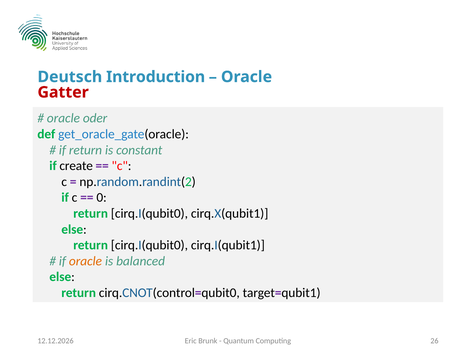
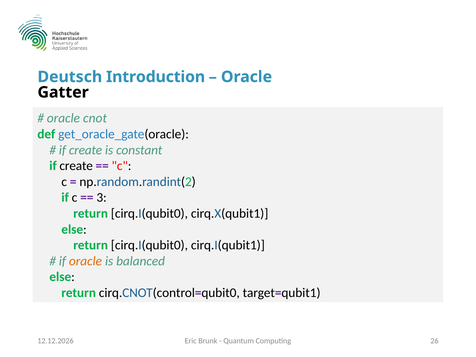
Gatter colour: red -> black (63, 92)
oder: oder -> cnot (95, 118)
return: return -> create (86, 150)
0: 0 -> 3 (102, 198)
